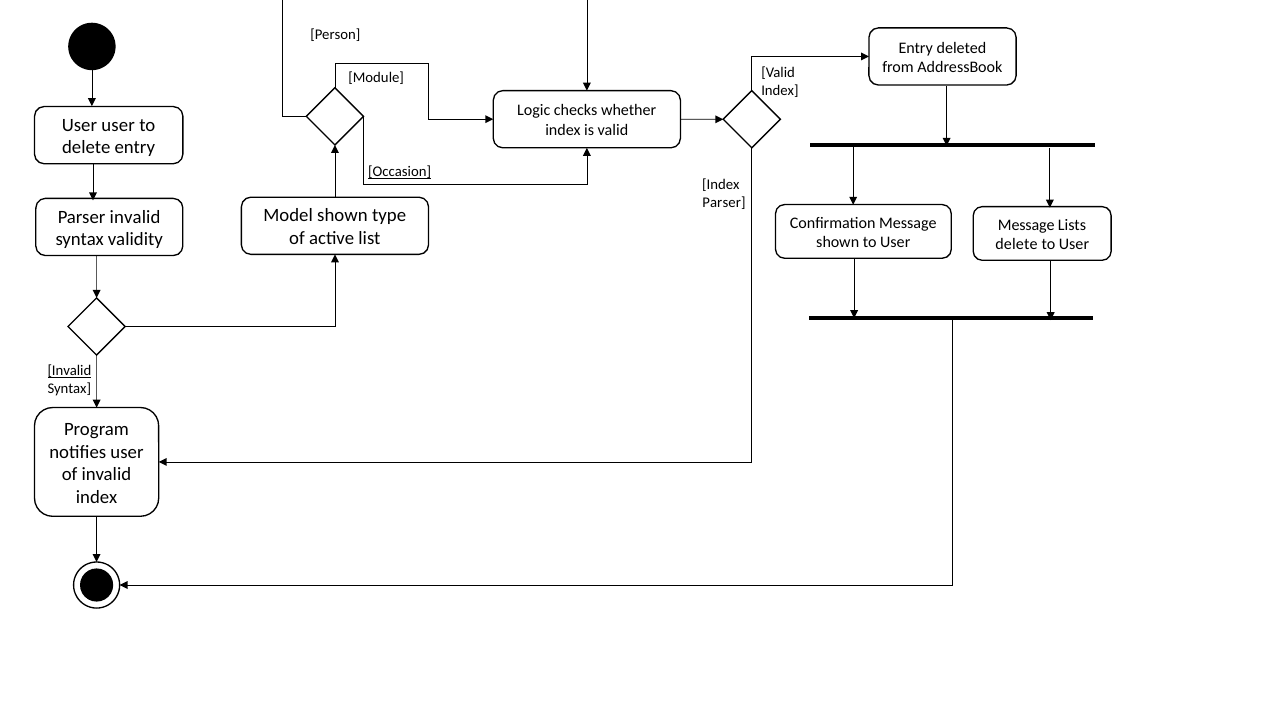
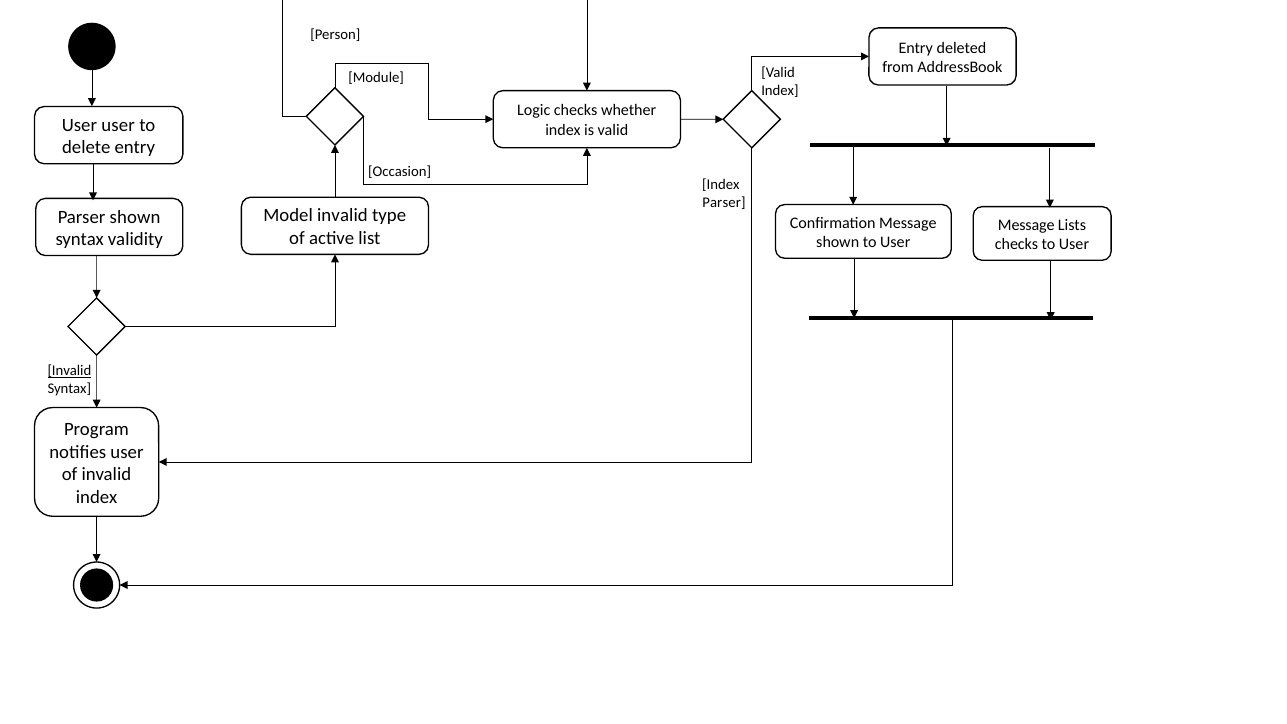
Occasion underline: present -> none (400, 172)
Model shown: shown -> invalid (342, 216)
Parser invalid: invalid -> shown (135, 217)
delete: delete -> checks (1017, 244)
